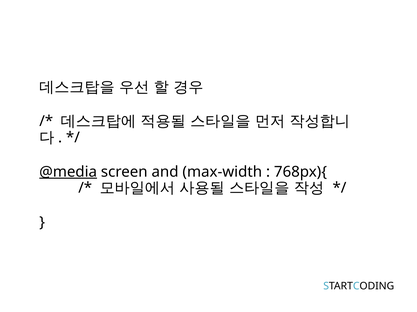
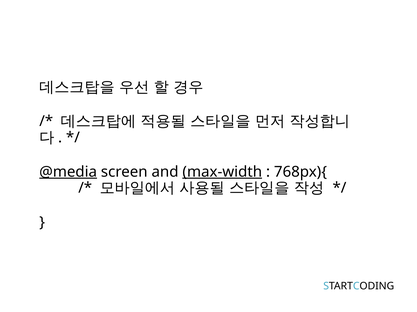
max-width underline: none -> present (222, 172)
